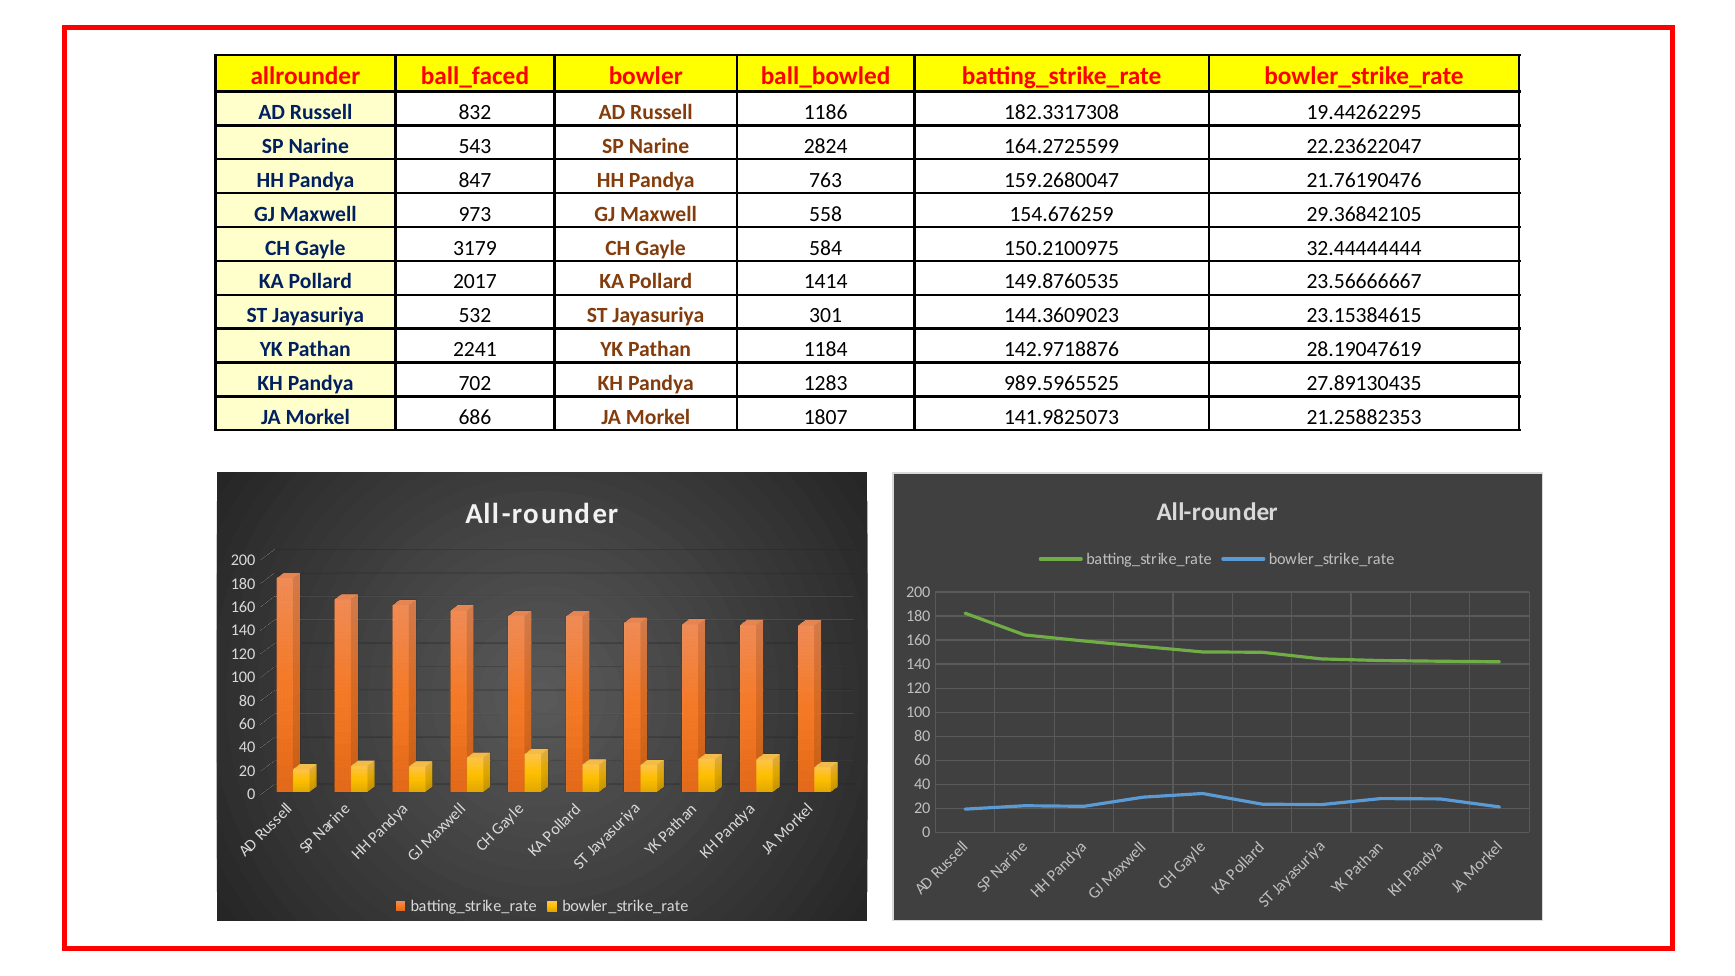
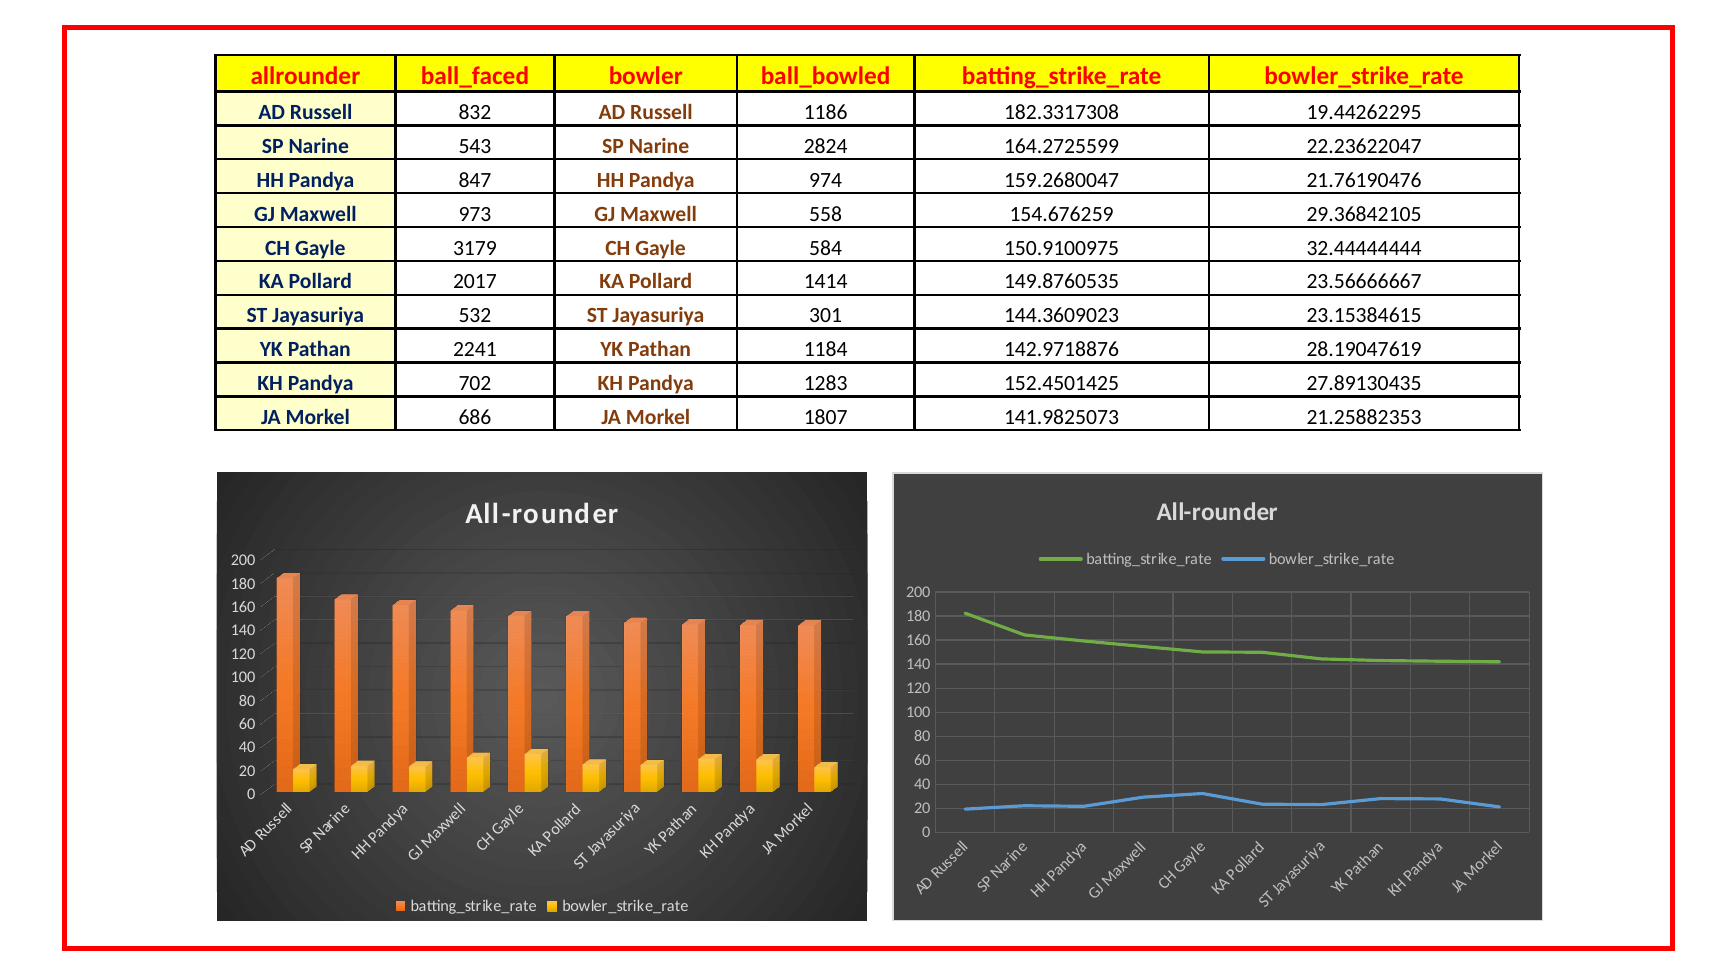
763: 763 -> 974 (826, 180)
150.2100975: 150.2100975 -> 150.9100975 (1062, 248)
989.5965525: 989.5965525 -> 152.4501425 (1062, 383)
